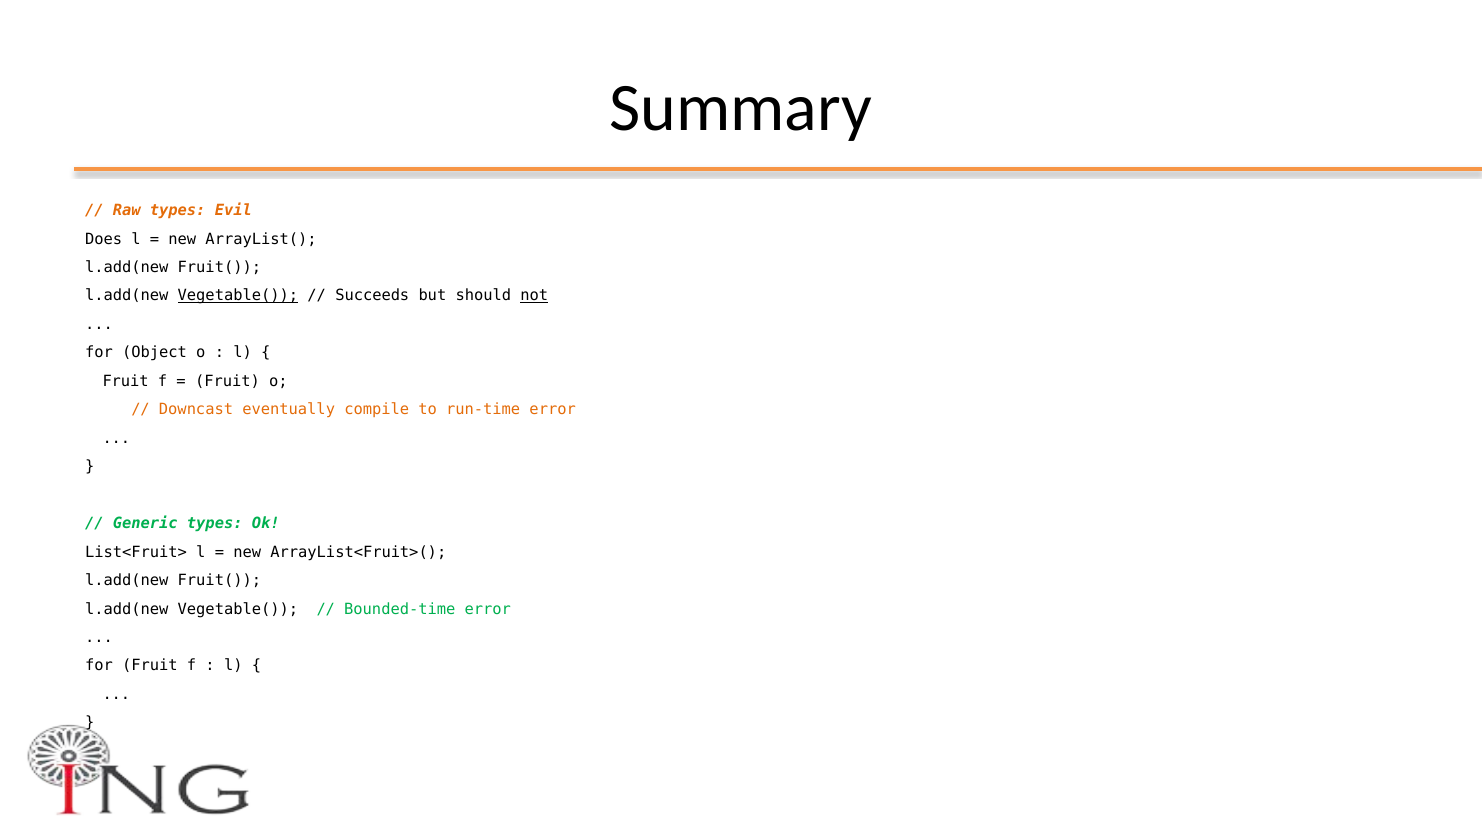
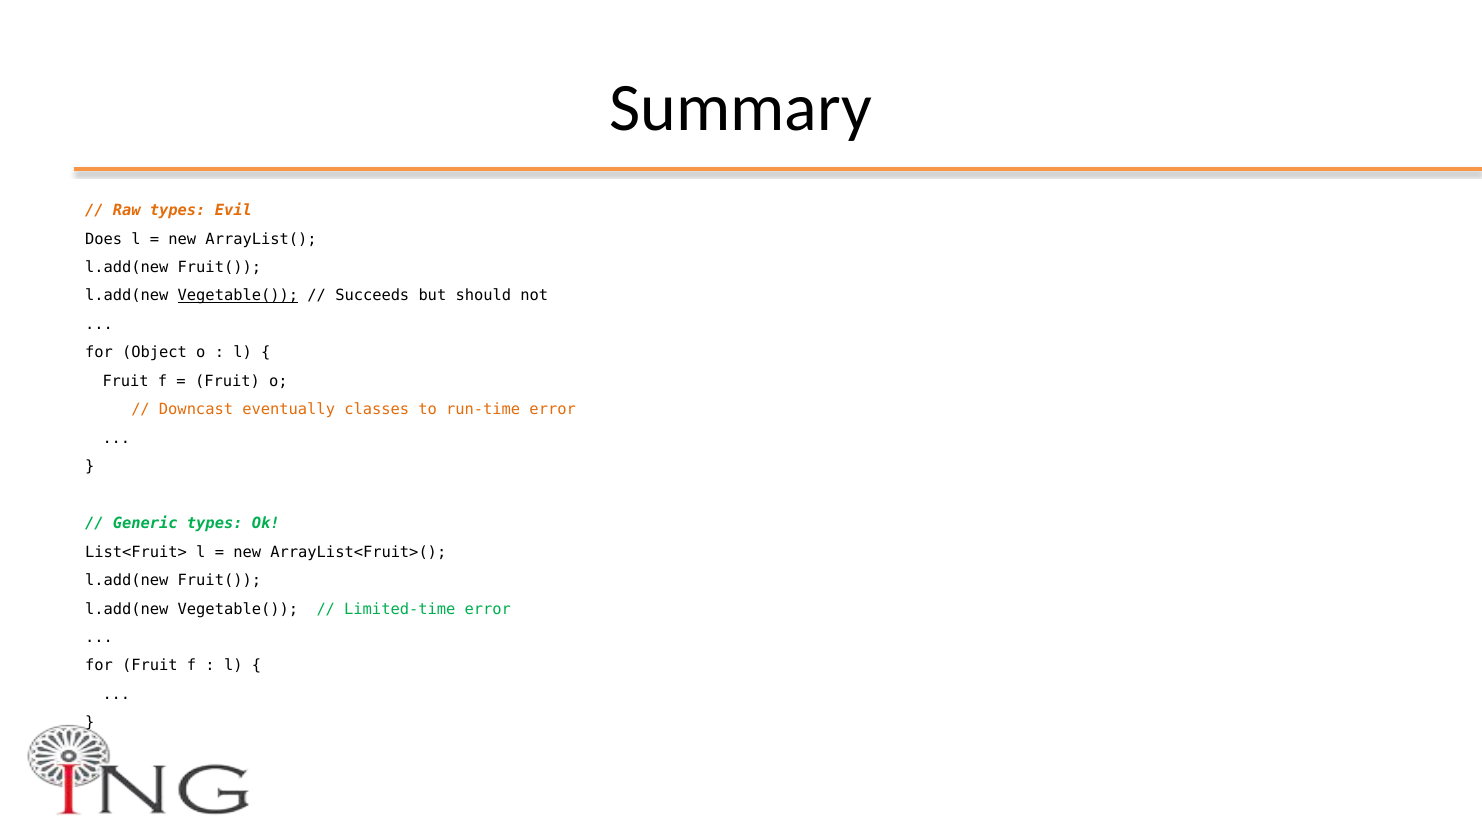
not underline: present -> none (534, 296)
compile: compile -> classes (377, 410)
Bounded-time: Bounded-time -> Limited-time (400, 609)
